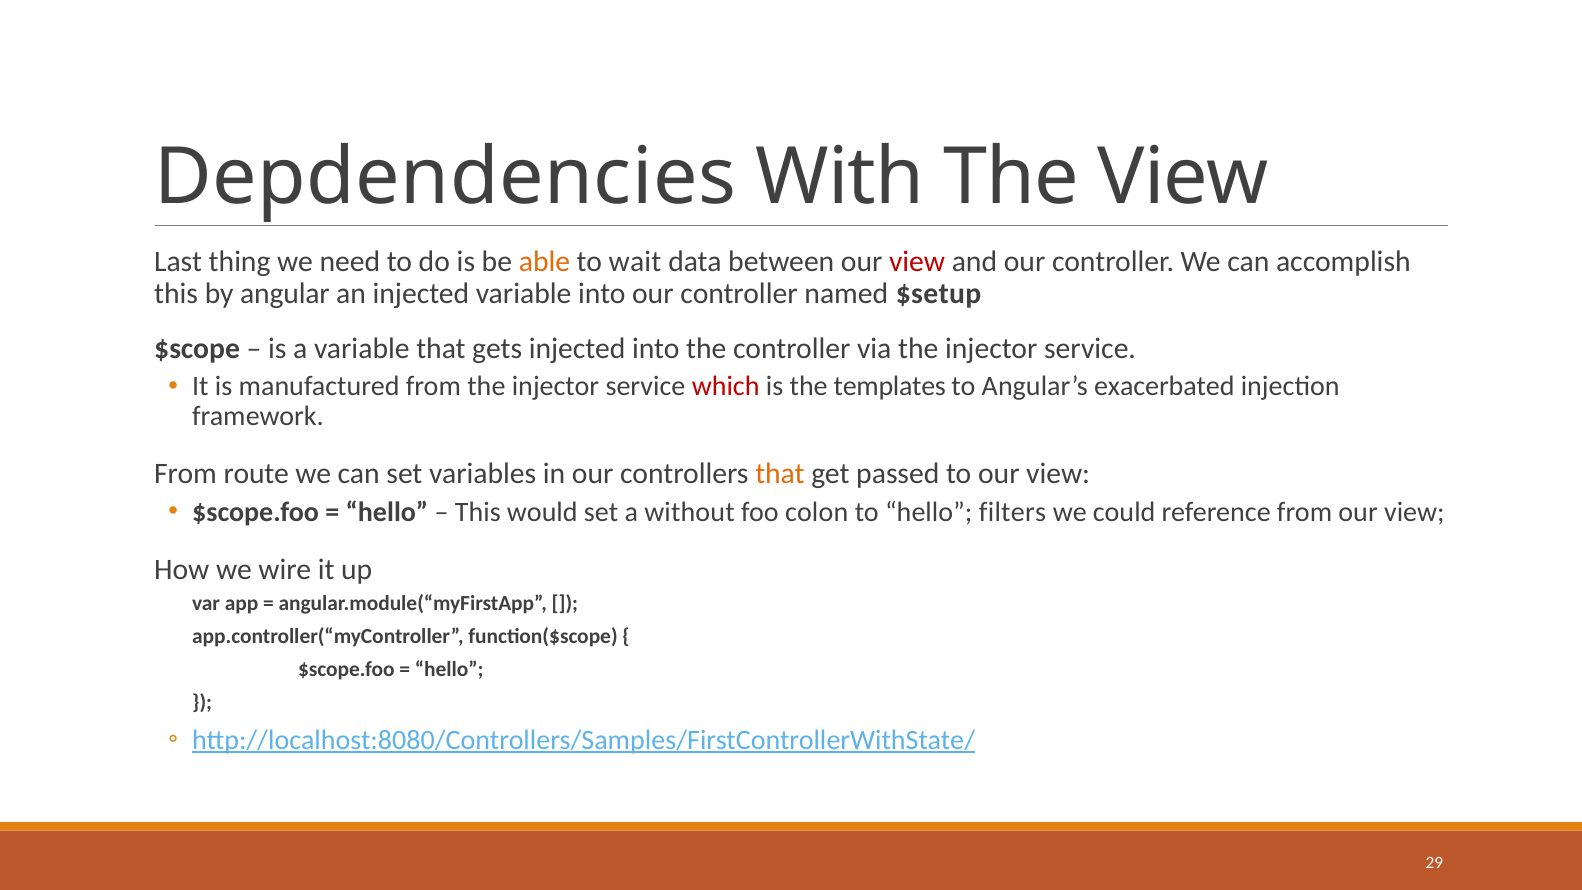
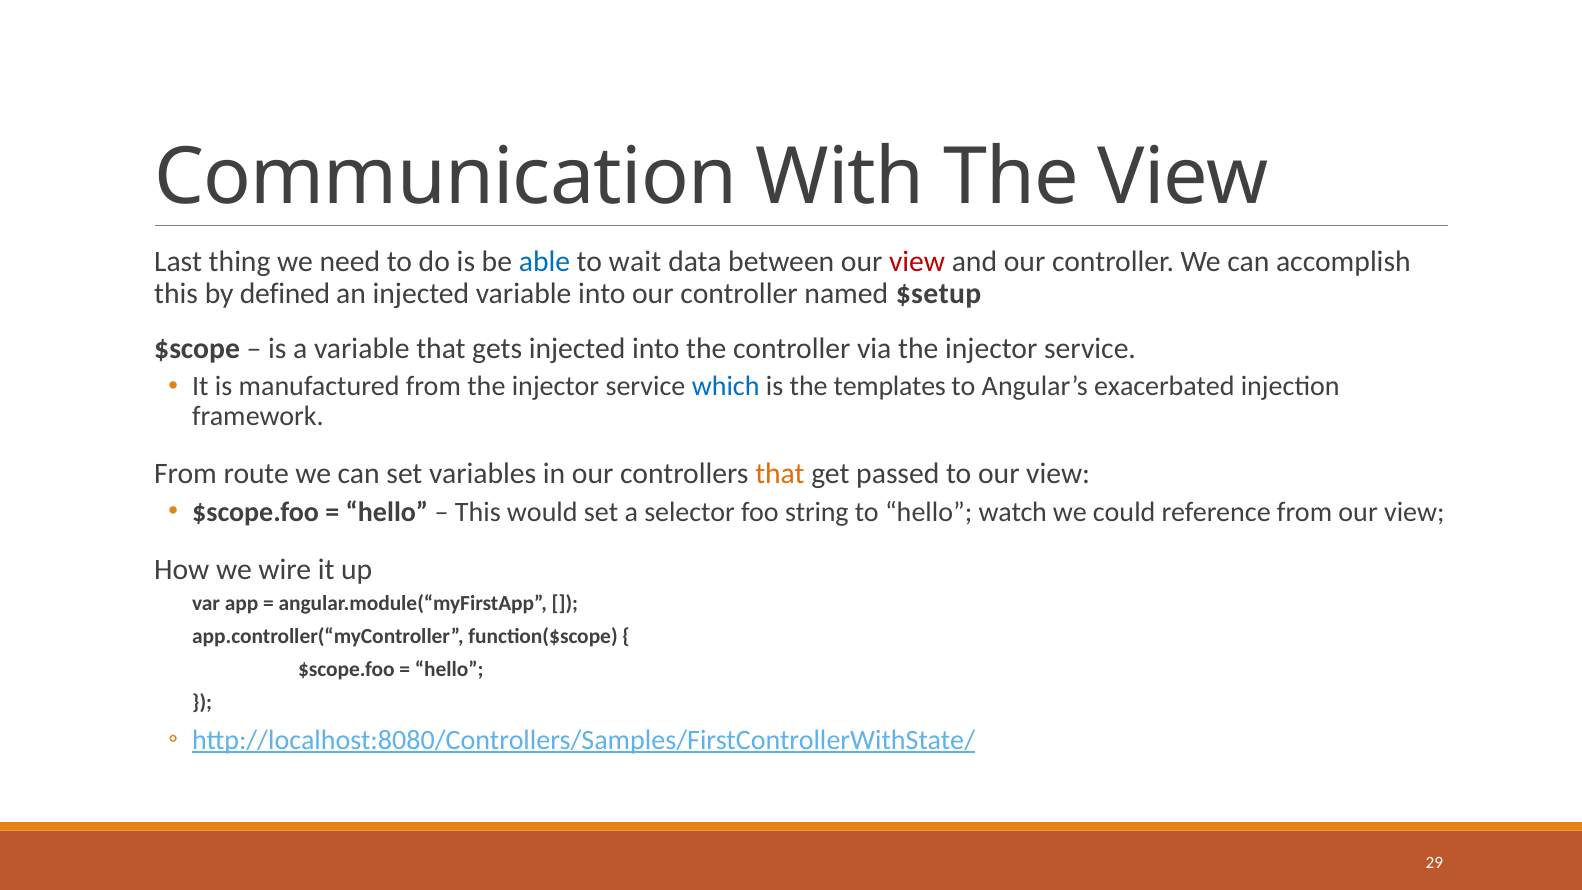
Depdendencies: Depdendencies -> Communication (446, 177)
able colour: orange -> blue (544, 261)
angular: angular -> defined (285, 293)
which colour: red -> blue (726, 386)
without: without -> selector (690, 512)
colon: colon -> string (817, 512)
filters: filters -> watch (1013, 512)
